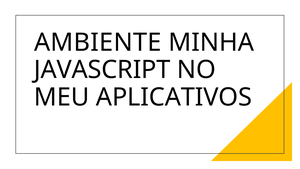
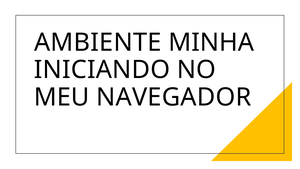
JAVASCRIPT: JAVASCRIPT -> INICIANDO (102, 70)
APLICATIVOS: APLICATIVOS -> NAVEGADOR (174, 97)
